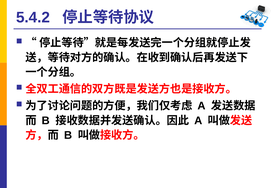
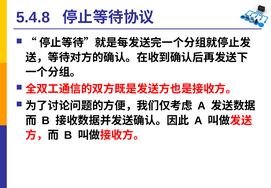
5.4.2: 5.4.2 -> 5.4.8 (33, 17)
